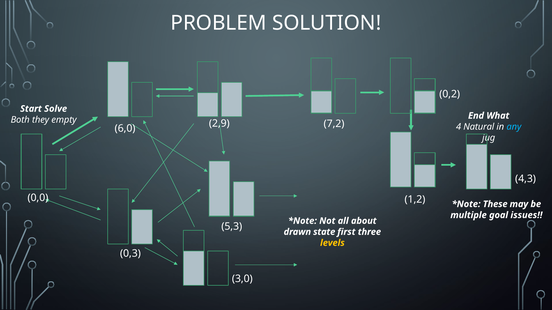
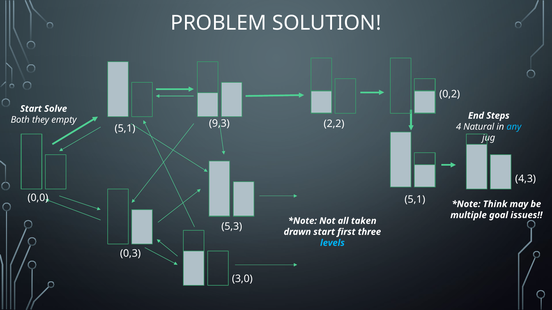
What: What -> Steps (498, 116)
2,9: 2,9 -> 9,3 (219, 124)
7,2: 7,2 -> 2,2 (334, 124)
6,0: 6,0 -> 5,1 (125, 129)
1,2: 1,2 -> 5,1 (415, 200)
These: These -> Think (495, 204)
about: about -> taken (364, 221)
drawn state: state -> start (324, 232)
levels colour: yellow -> light blue (332, 243)
